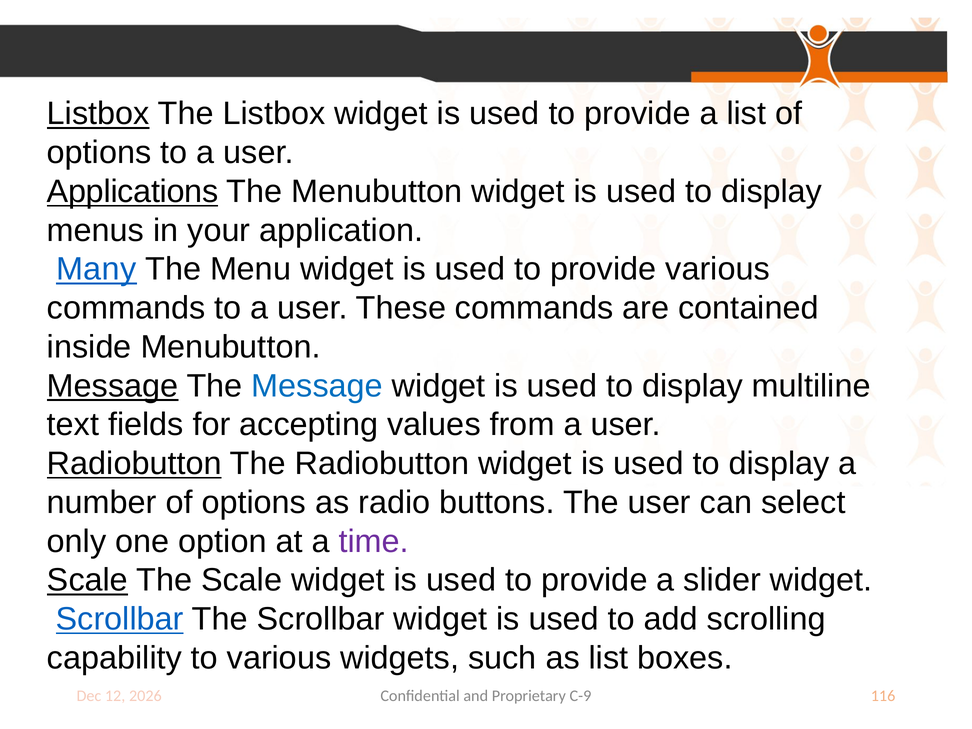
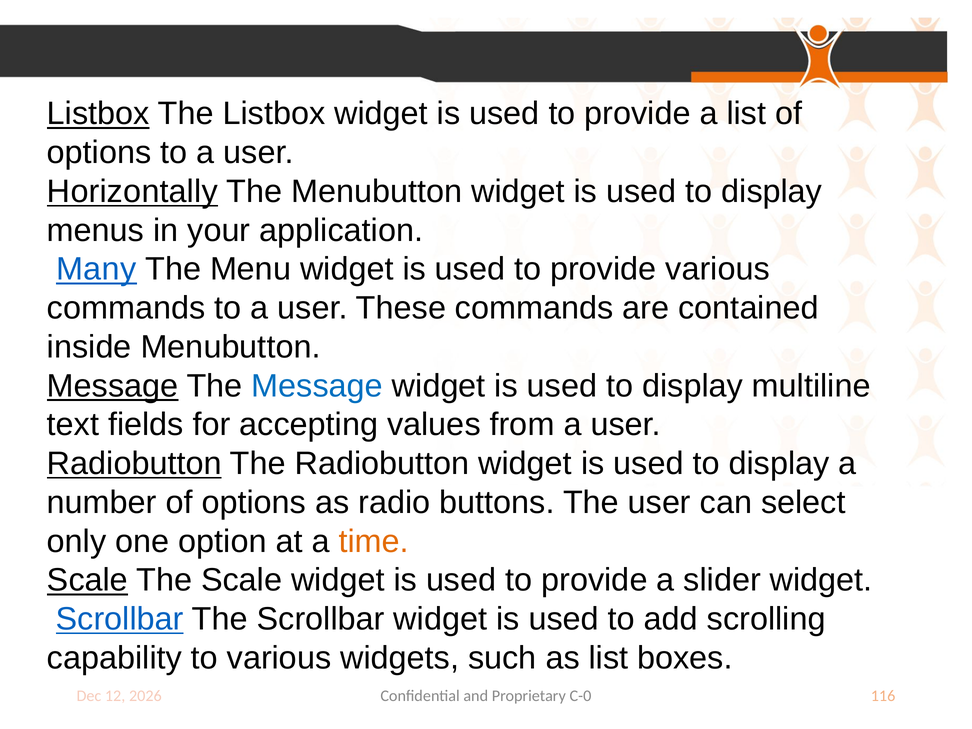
Applications: Applications -> Horizontally (132, 191)
time colour: purple -> orange (374, 541)
C-9: C-9 -> C-0 (580, 696)
